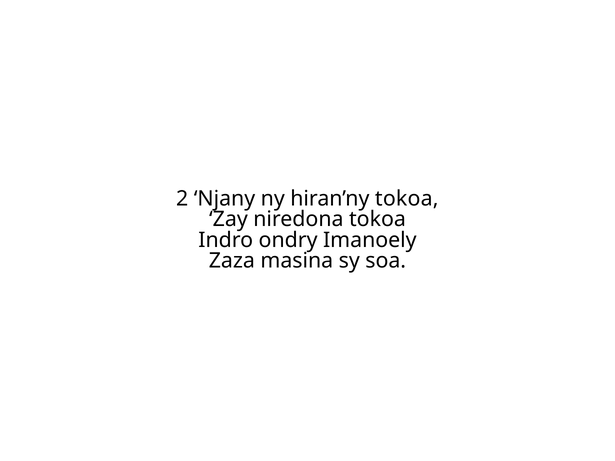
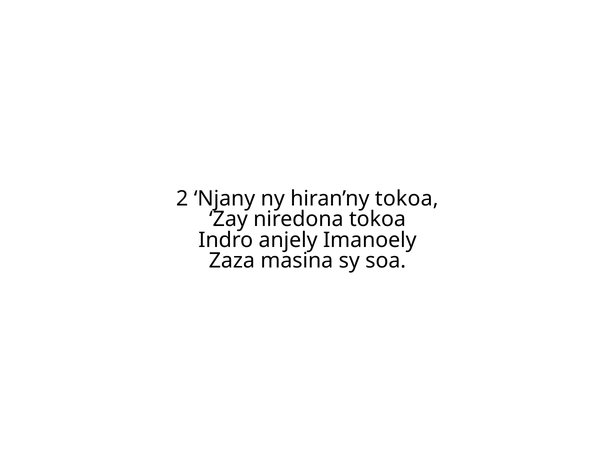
ondry: ondry -> anjely (288, 240)
